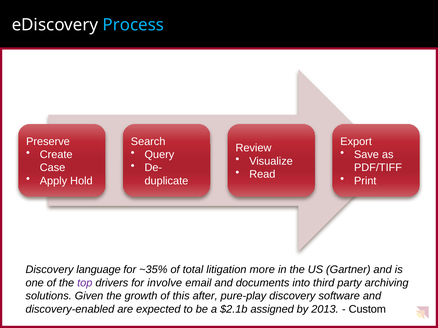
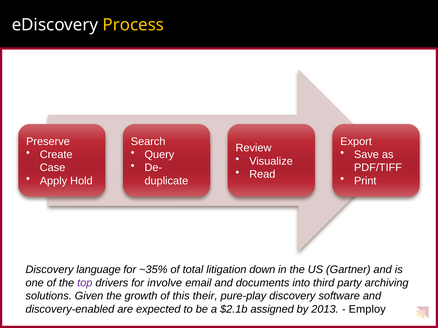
Process colour: light blue -> yellow (133, 25)
more: more -> down (262, 270)
after: after -> their (205, 296)
Custom: Custom -> Employ (367, 310)
